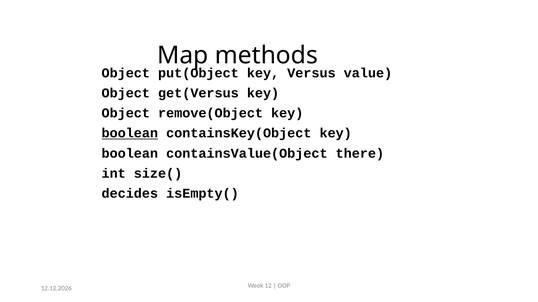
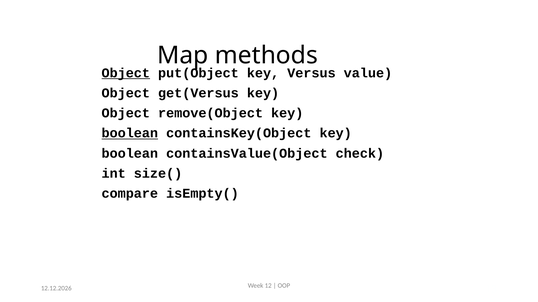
Object underline: none -> present (126, 73)
there: there -> check (360, 154)
decides: decides -> compare (130, 194)
